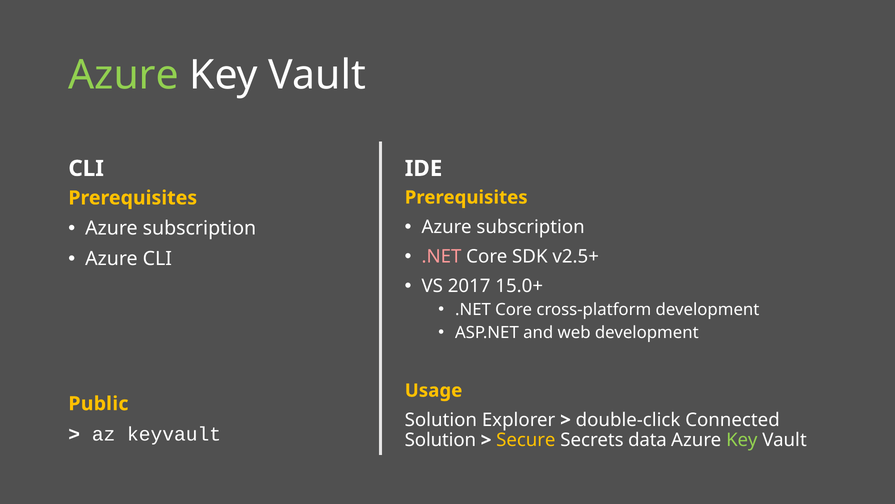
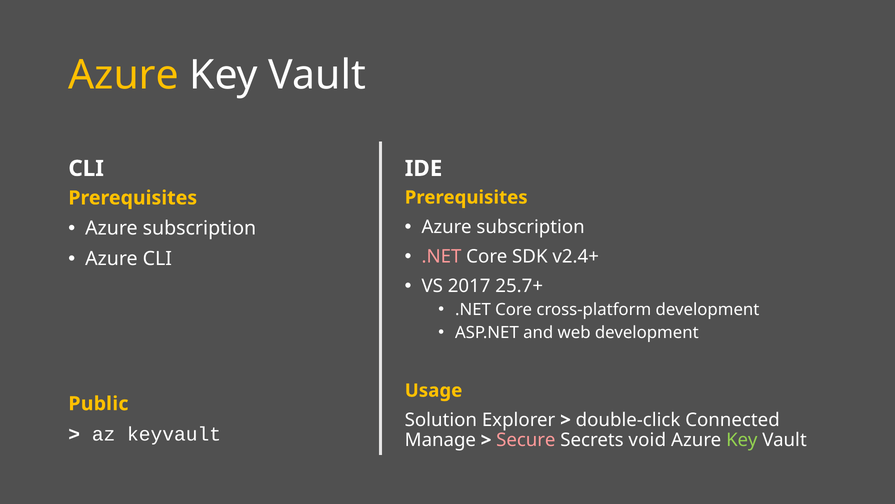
Azure colour: light green -> yellow (124, 75)
v2.5+: v2.5+ -> v2.4+ (576, 256)
15.0+: 15.0+ -> 25.7+ (519, 286)
Solution: Solution -> Manage (440, 440)
Secure colour: yellow -> pink (526, 440)
data: data -> void (647, 440)
